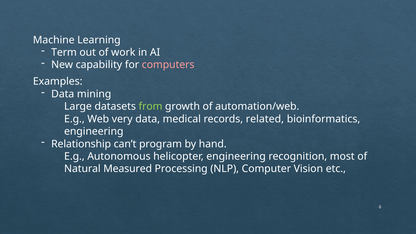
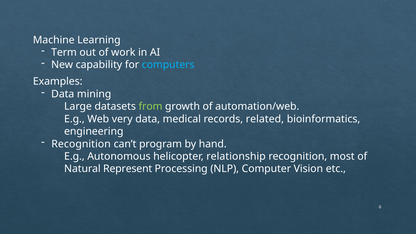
computers colour: pink -> light blue (168, 65)
Relationship: Relationship -> Recognition (81, 144)
helicopter engineering: engineering -> relationship (236, 156)
Measured: Measured -> Represent (128, 169)
